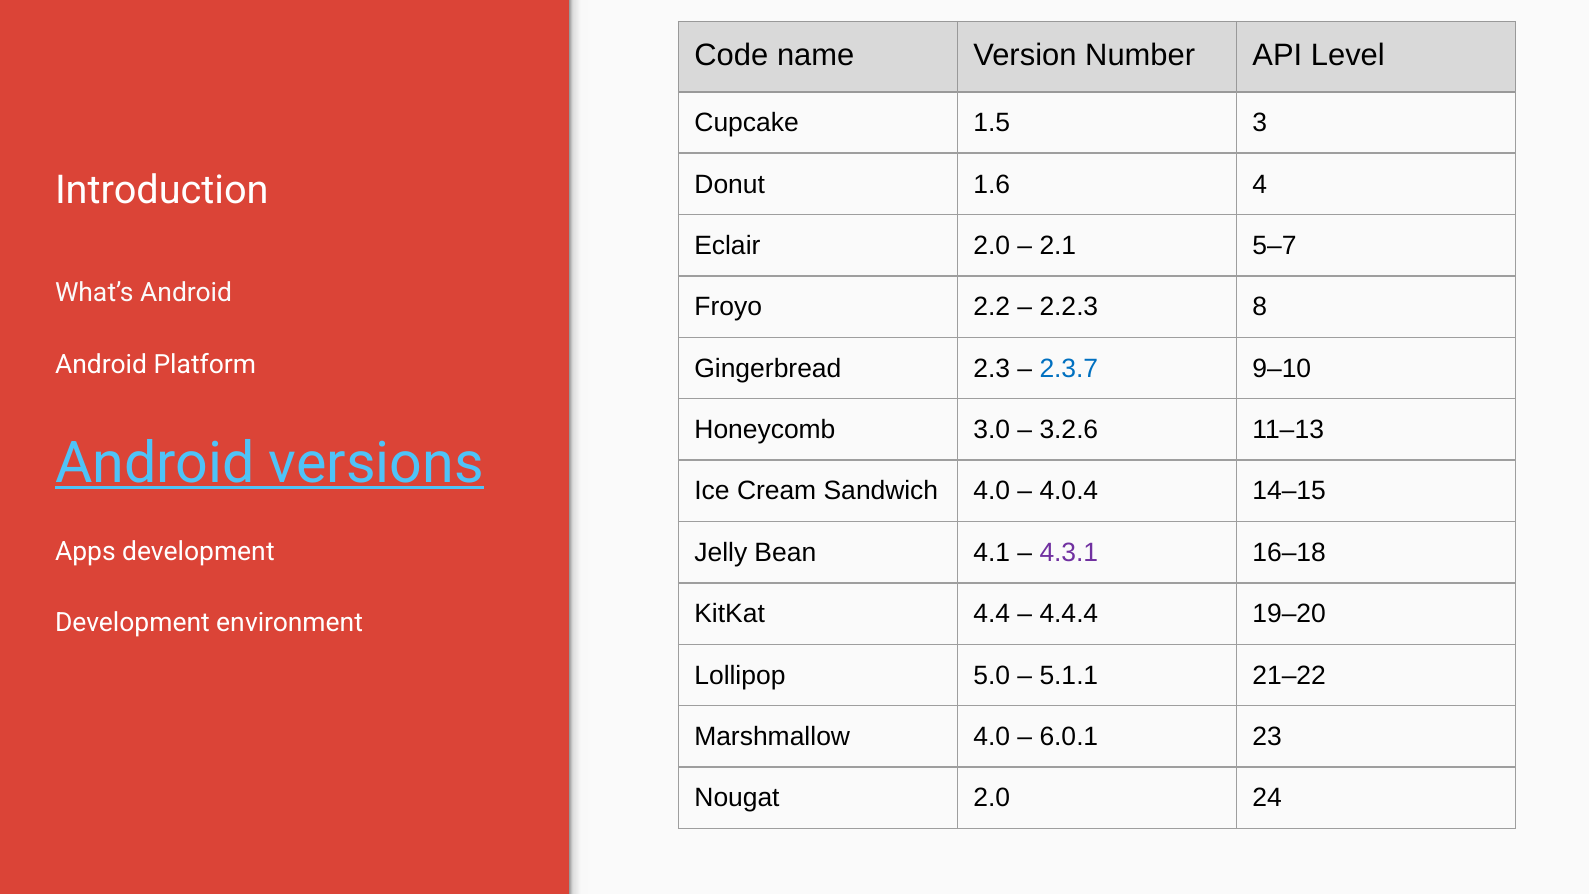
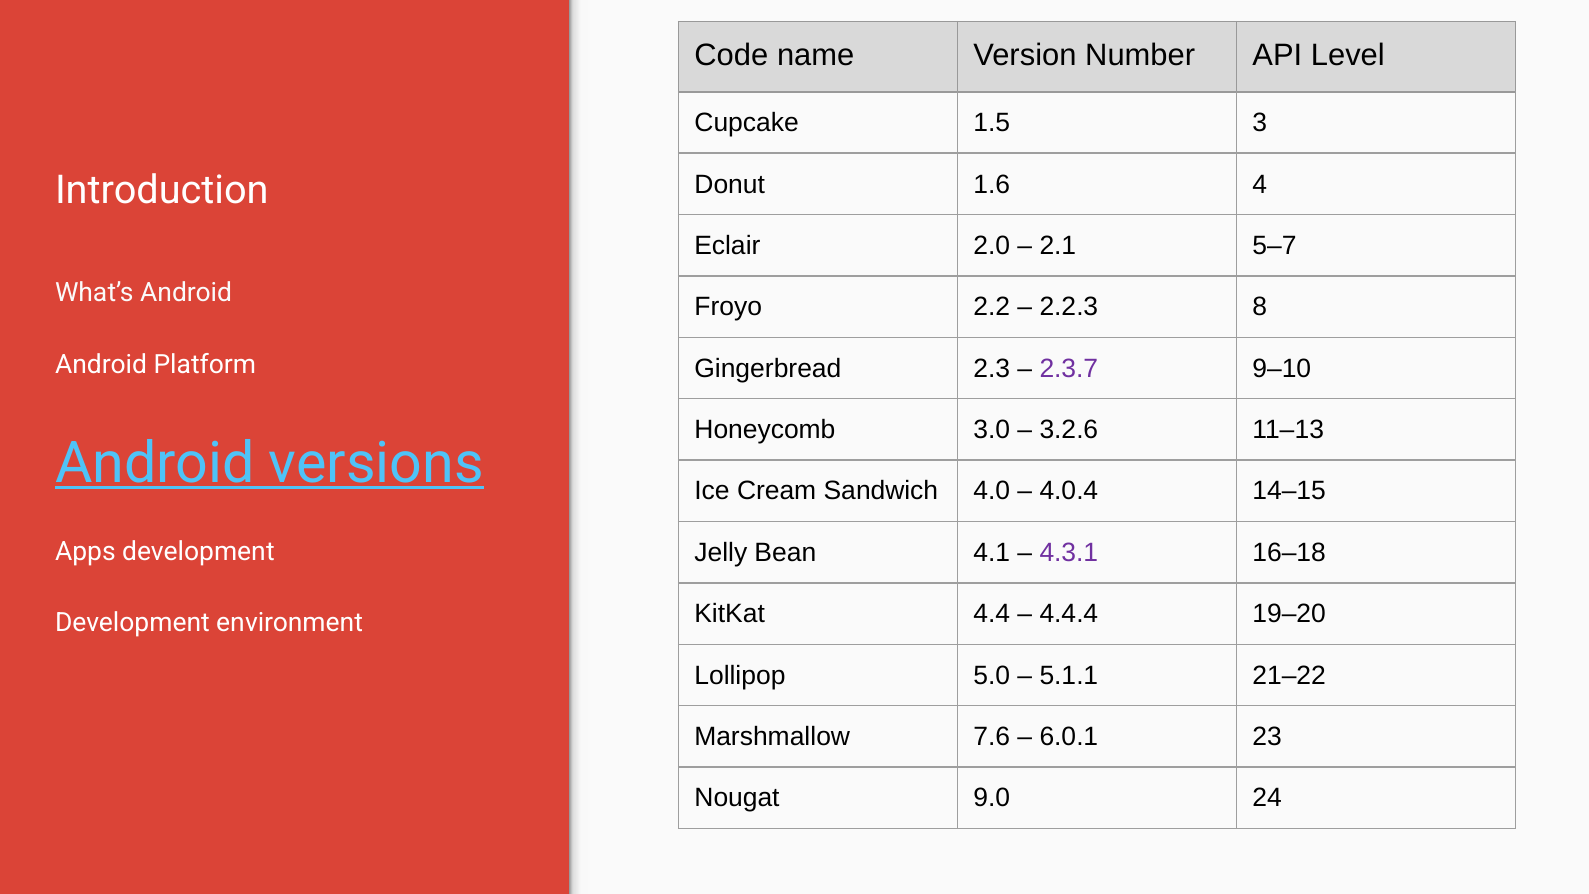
2.3.7 colour: blue -> purple (1069, 368)
Marshmallow 4.0: 4.0 -> 7.6 (992, 737)
Nougat 2.0: 2.0 -> 9.0 (992, 798)
